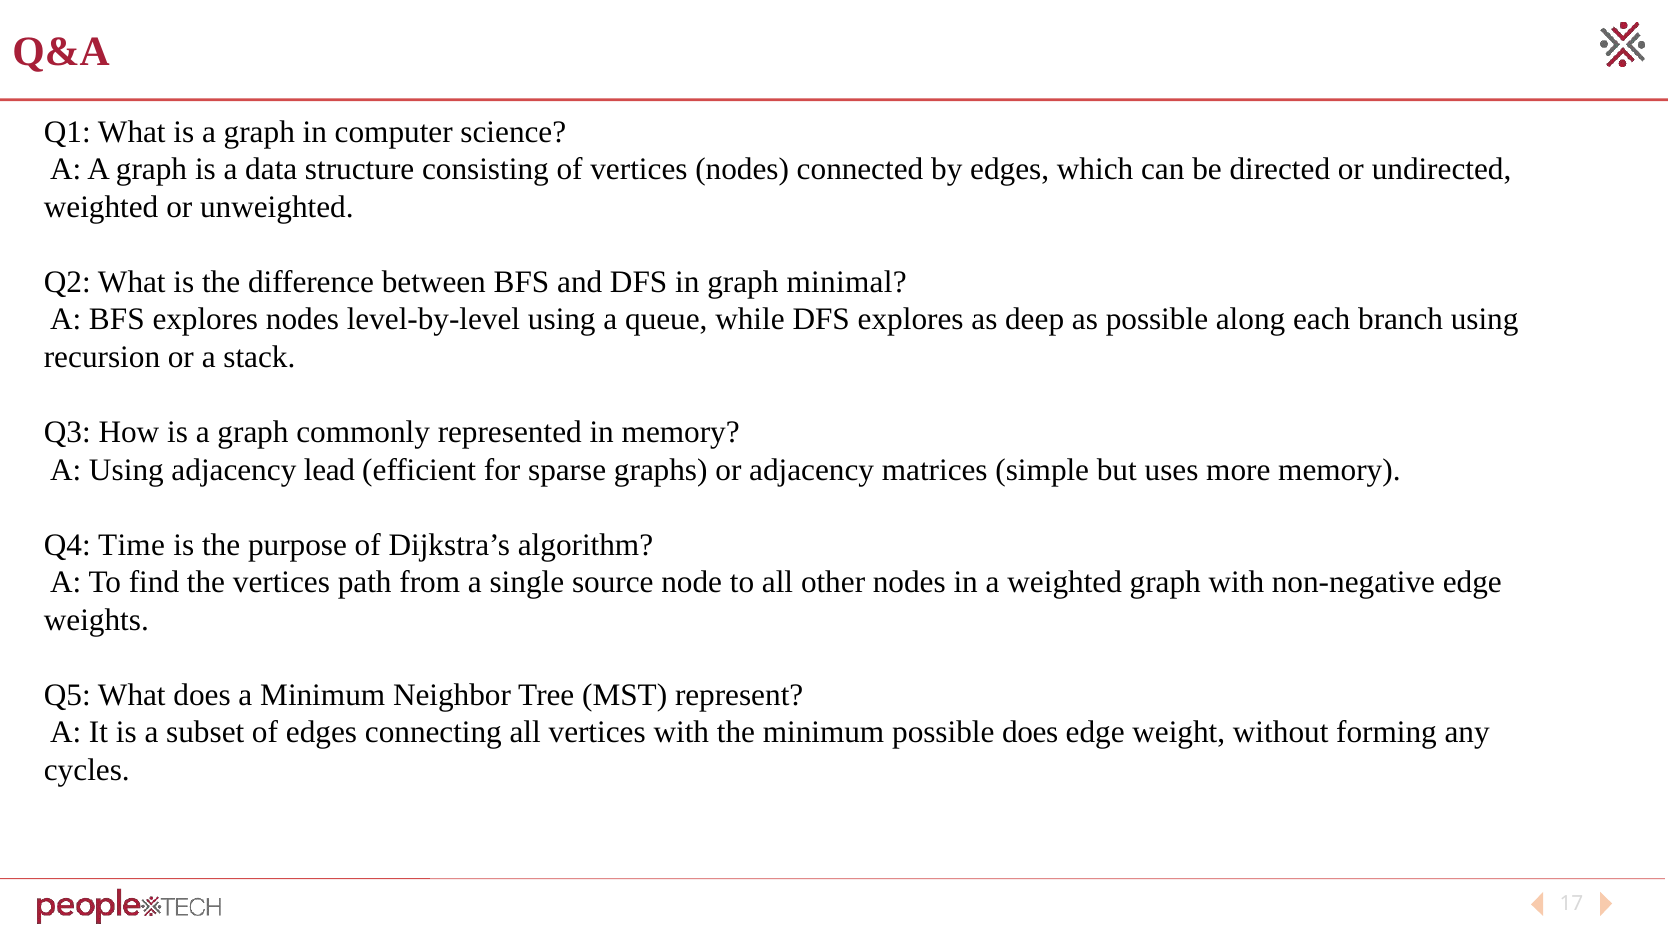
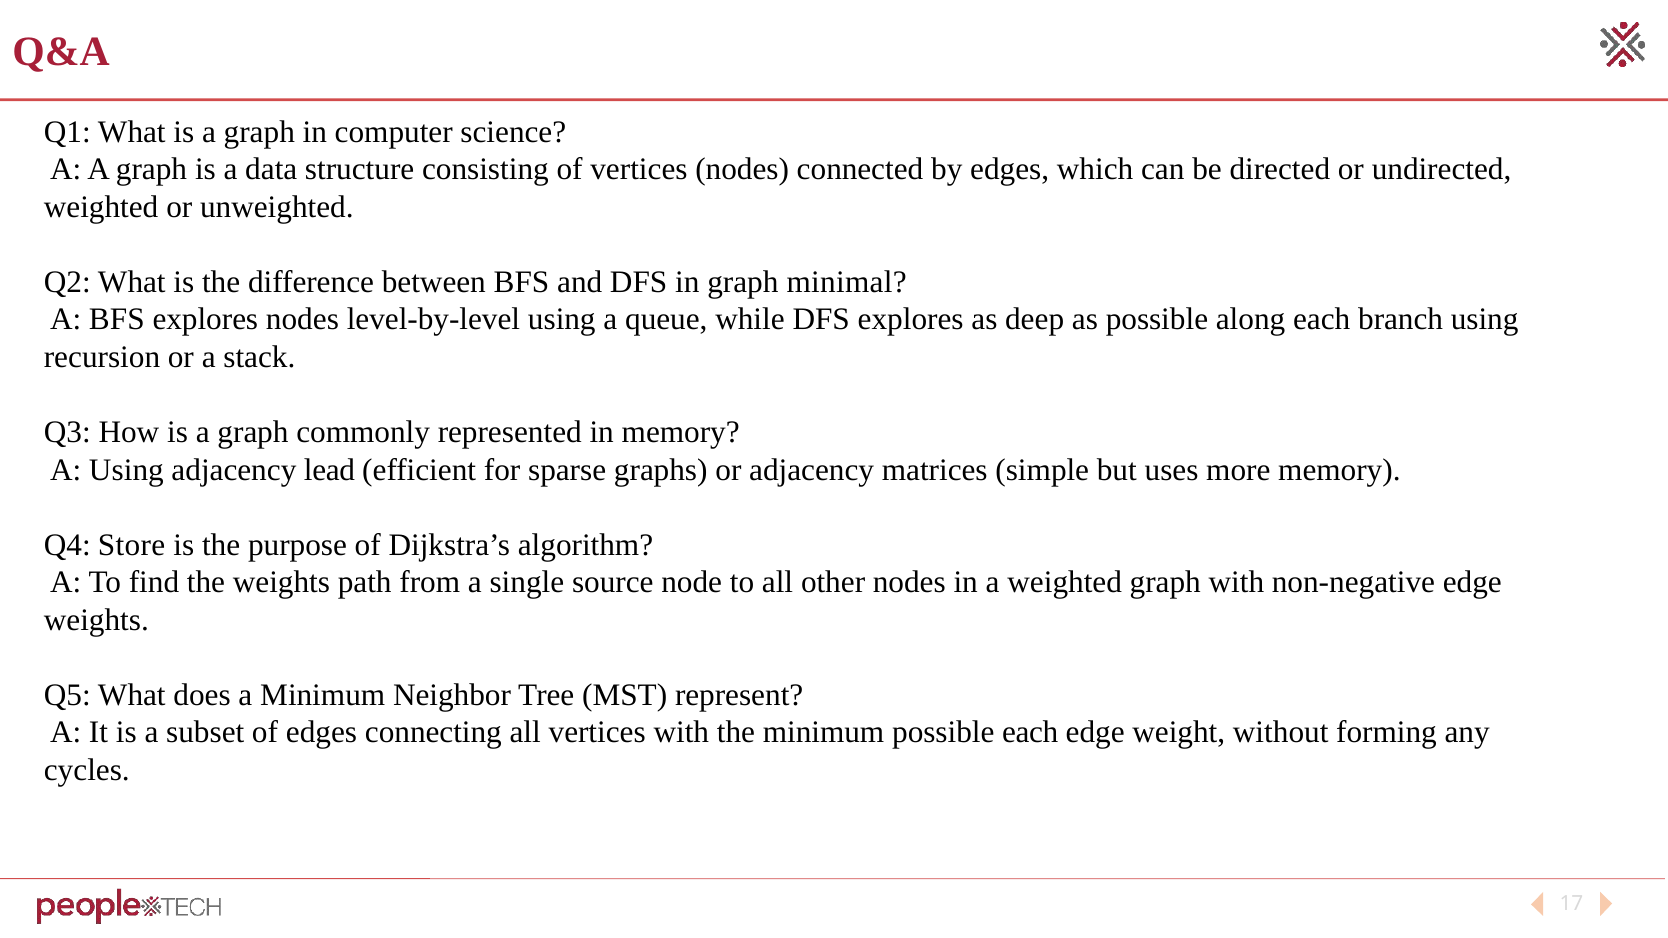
Time: Time -> Store (132, 545)
the vertices: vertices -> weights (281, 582)
possible does: does -> each (1030, 733)
